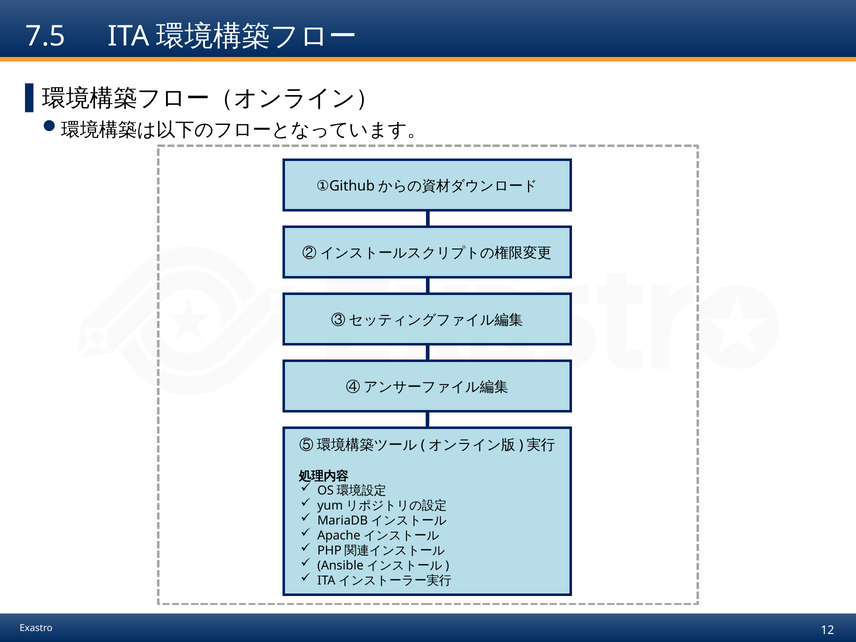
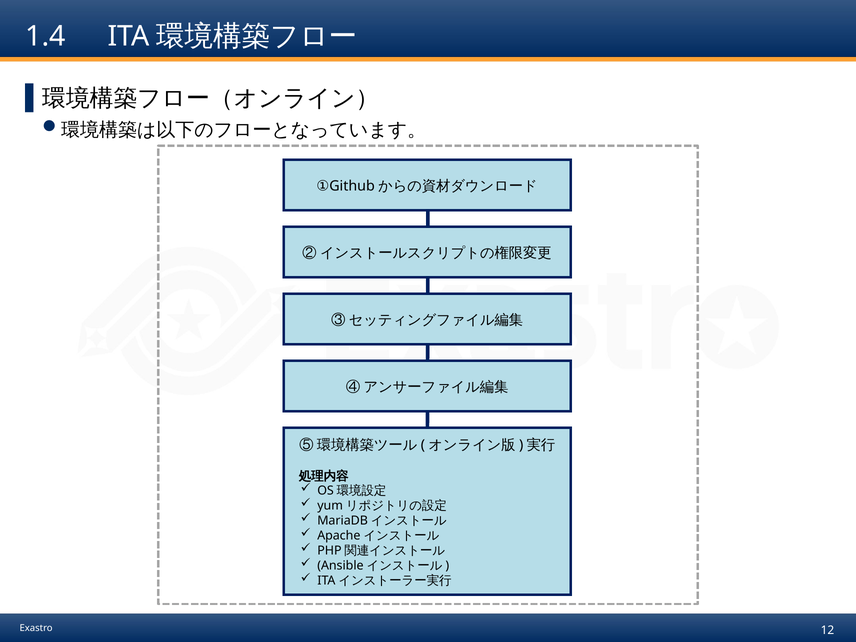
7.5: 7.5 -> 1.4 (46, 36)
